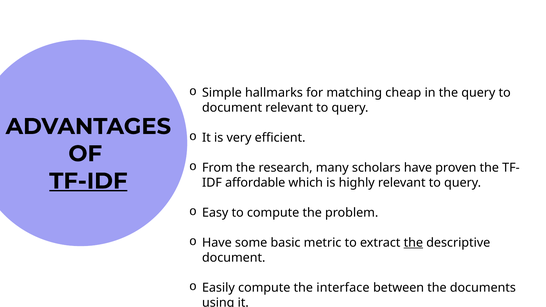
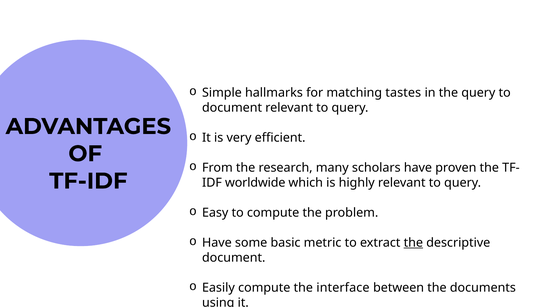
cheap: cheap -> tastes (403, 93)
TF-IDF underline: present -> none (88, 181)
affordable: affordable -> worldwide (255, 183)
